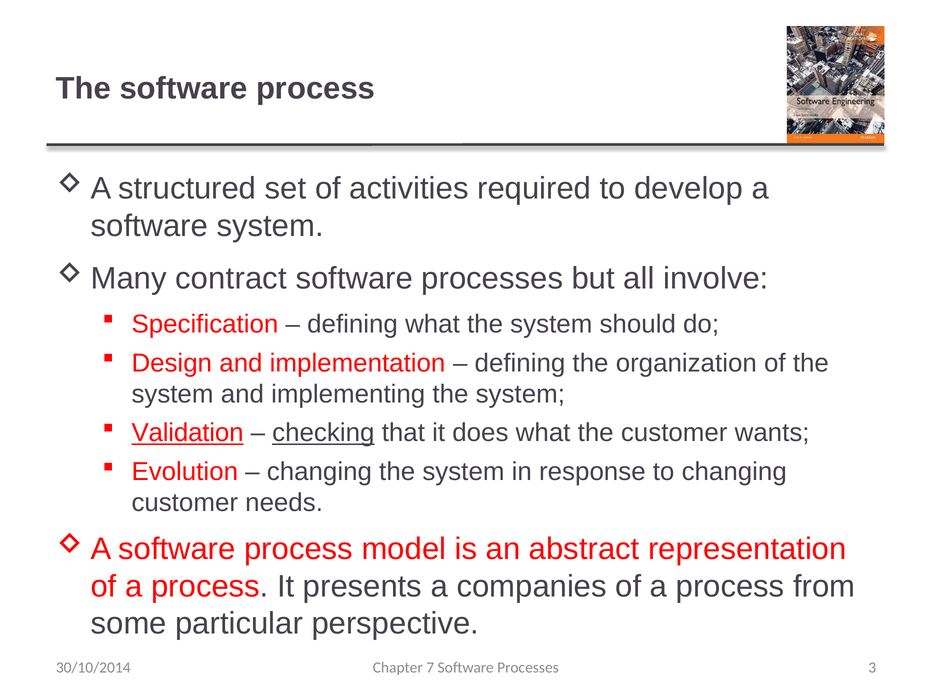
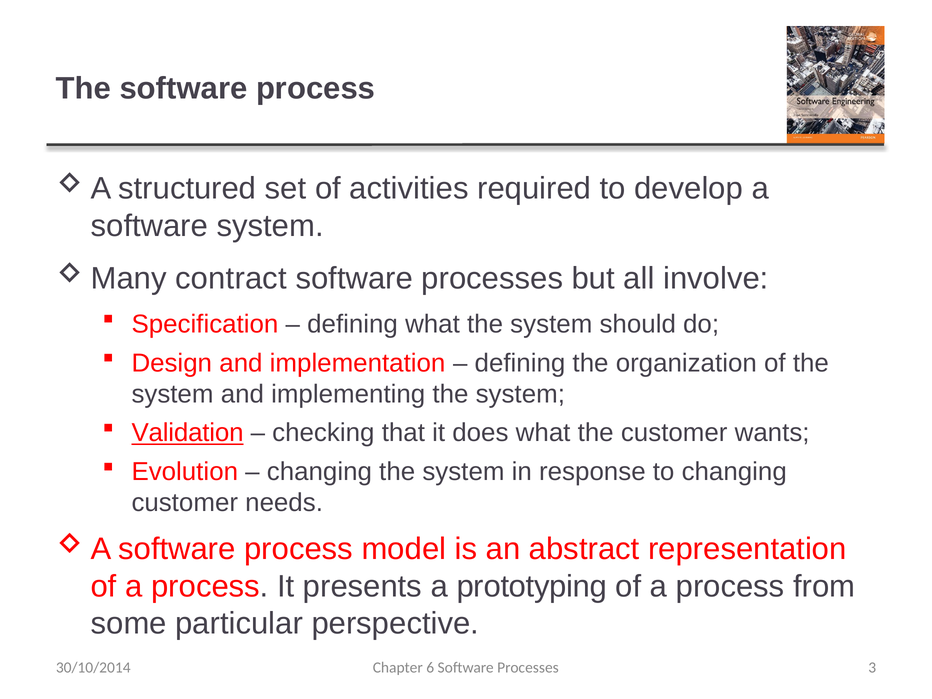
checking underline: present -> none (323, 433)
companies: companies -> prototyping (532, 586)
7: 7 -> 6 (430, 668)
